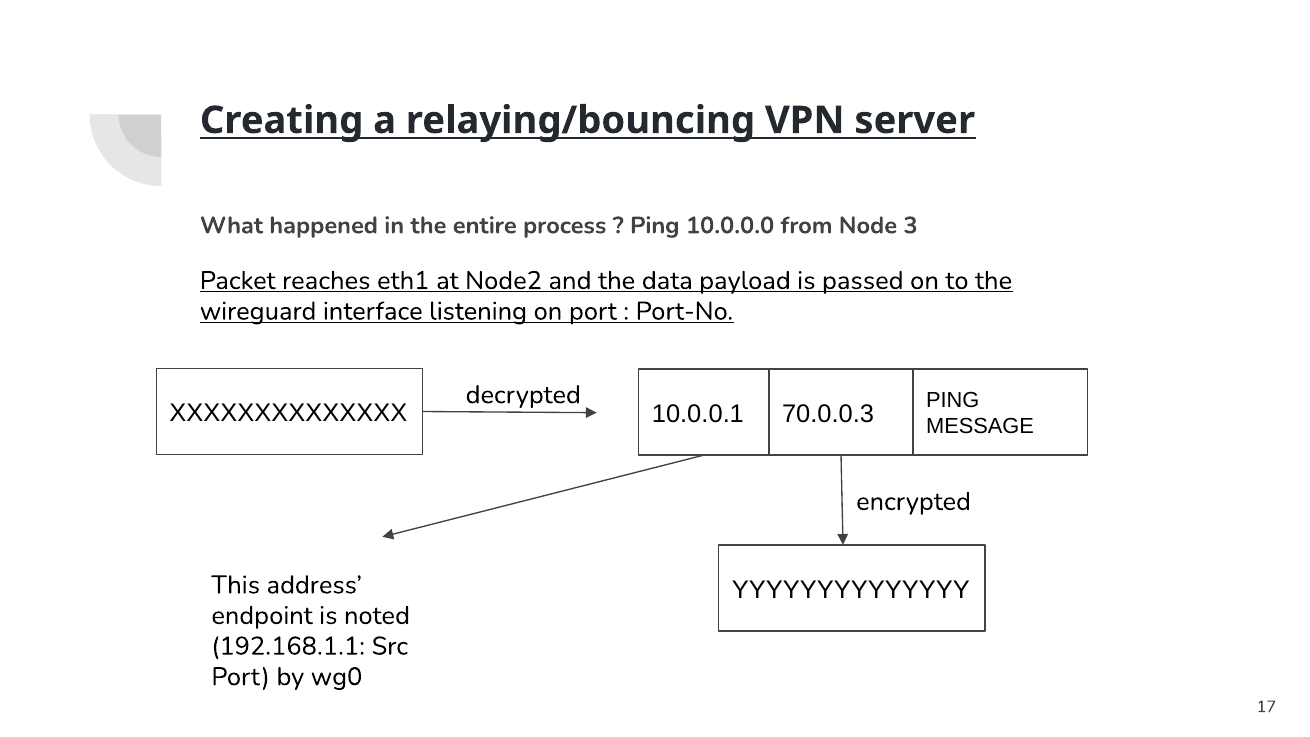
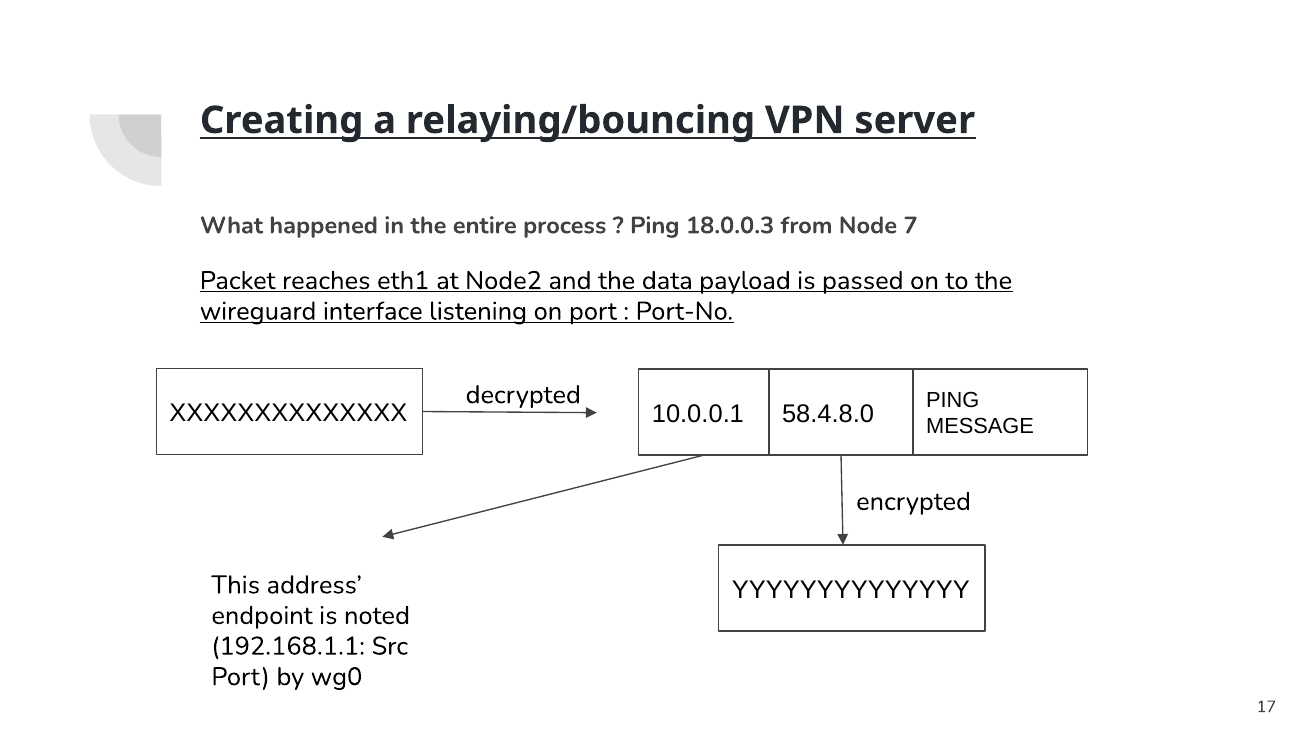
10.0.0.0: 10.0.0.0 -> 18.0.0.3 (730, 225)
3: 3 -> 7 (911, 225)
70.0.0.3: 70.0.0.3 -> 58.4.8.0 (828, 414)
